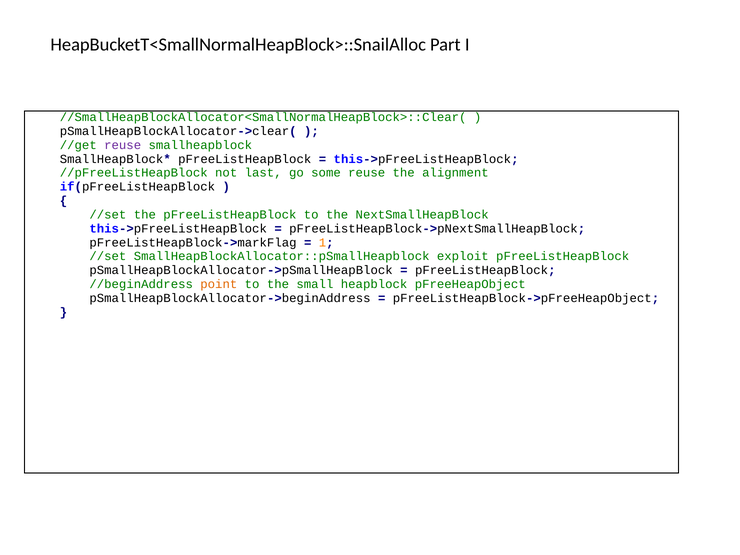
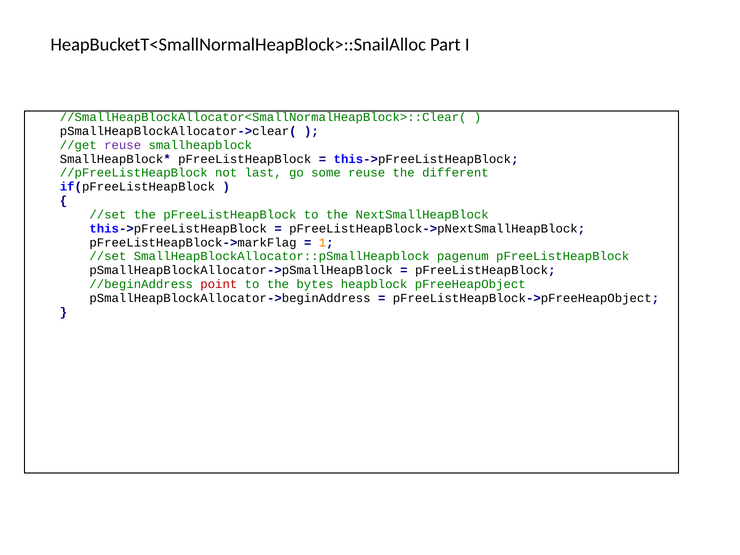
alignment: alignment -> different (455, 173)
exploit: exploit -> pagenum (463, 256)
point colour: orange -> red (219, 284)
small: small -> bytes (315, 284)
